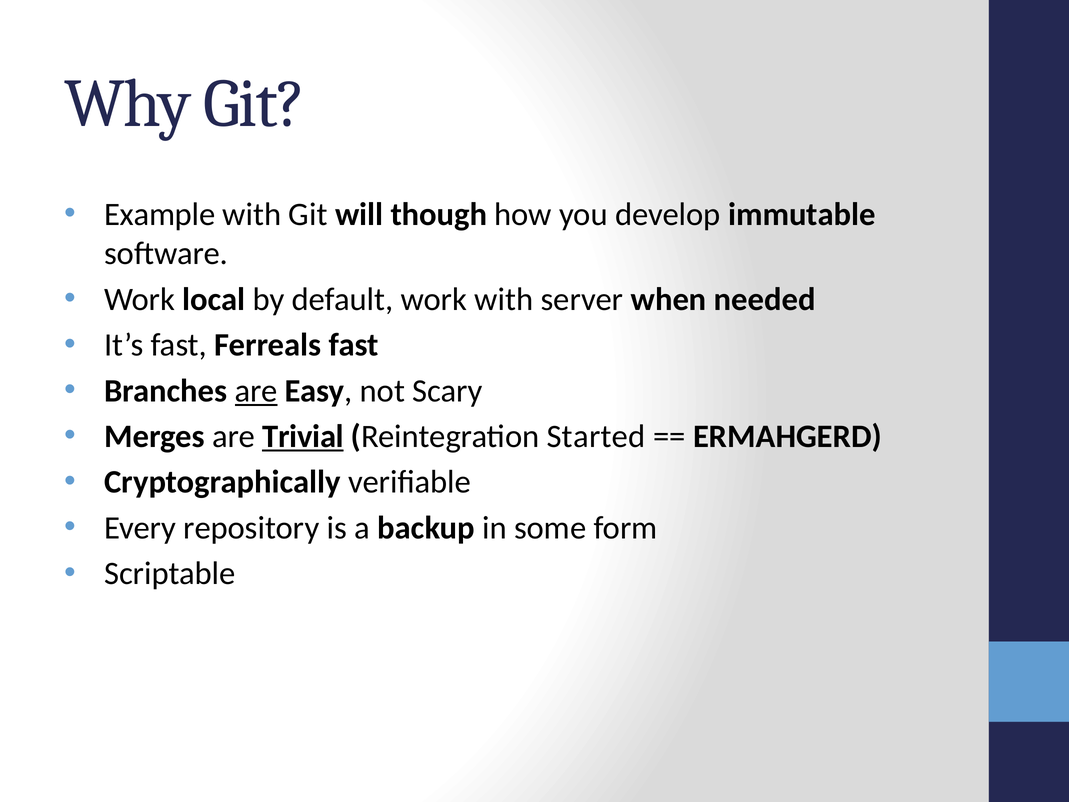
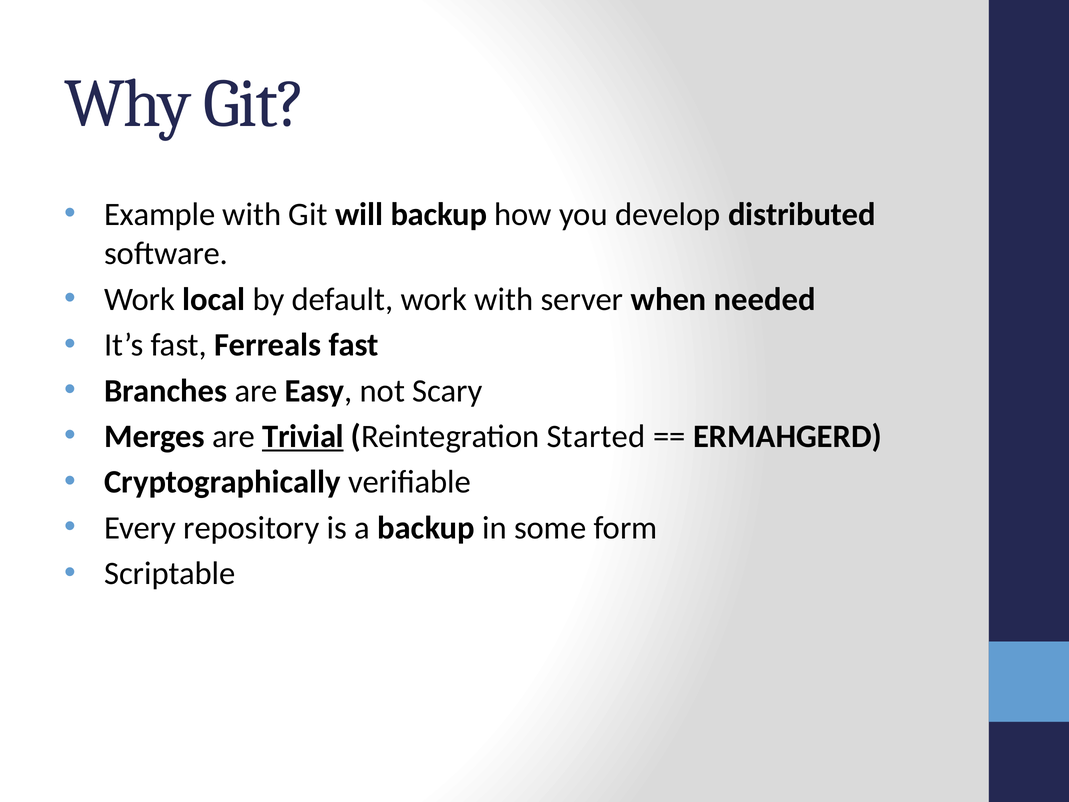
will though: though -> backup (439, 214)
immutable: immutable -> distributed (802, 214)
are underline: present -> none (256, 391)
